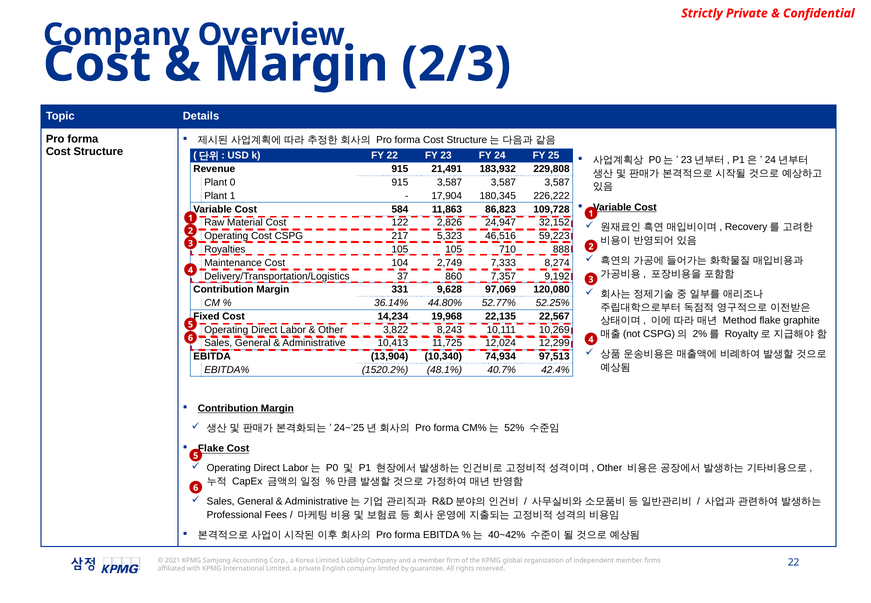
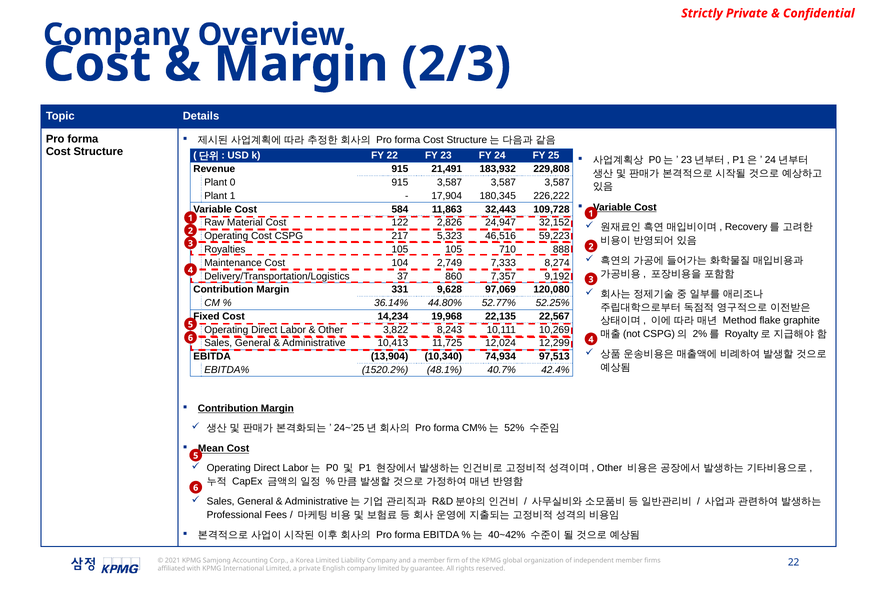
86,823: 86,823 -> 32,443 (501, 209)
Flake: Flake -> Mean (211, 449)
